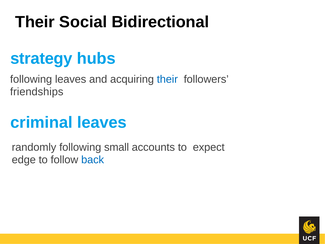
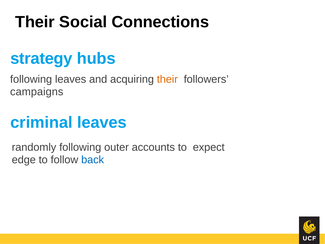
Bidirectional: Bidirectional -> Connections (160, 22)
their colour: blue -> orange (167, 79)
friendships: friendships -> campaigns (37, 92)
small: small -> outer (117, 147)
